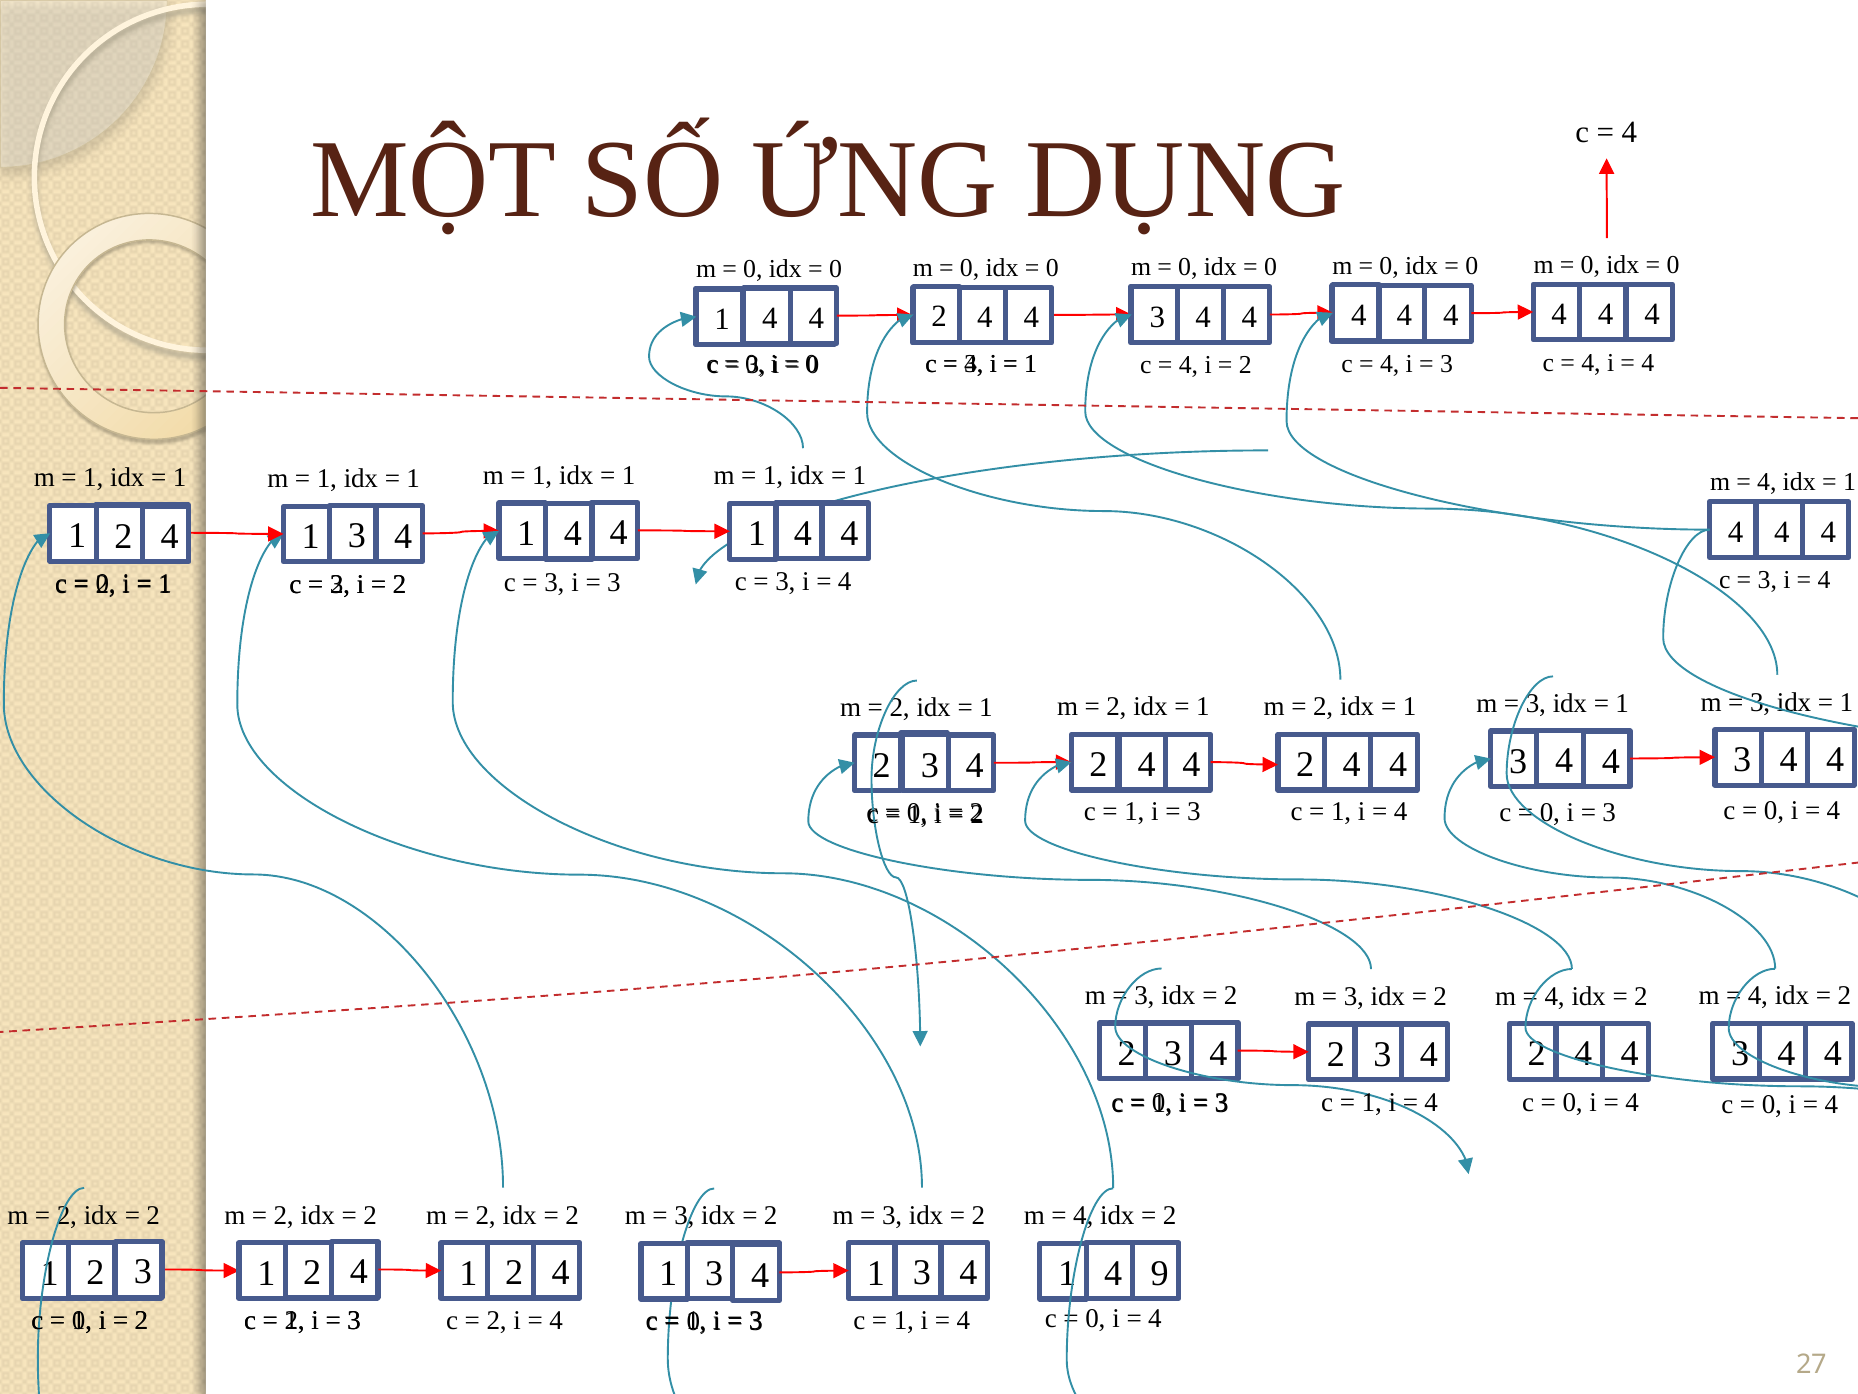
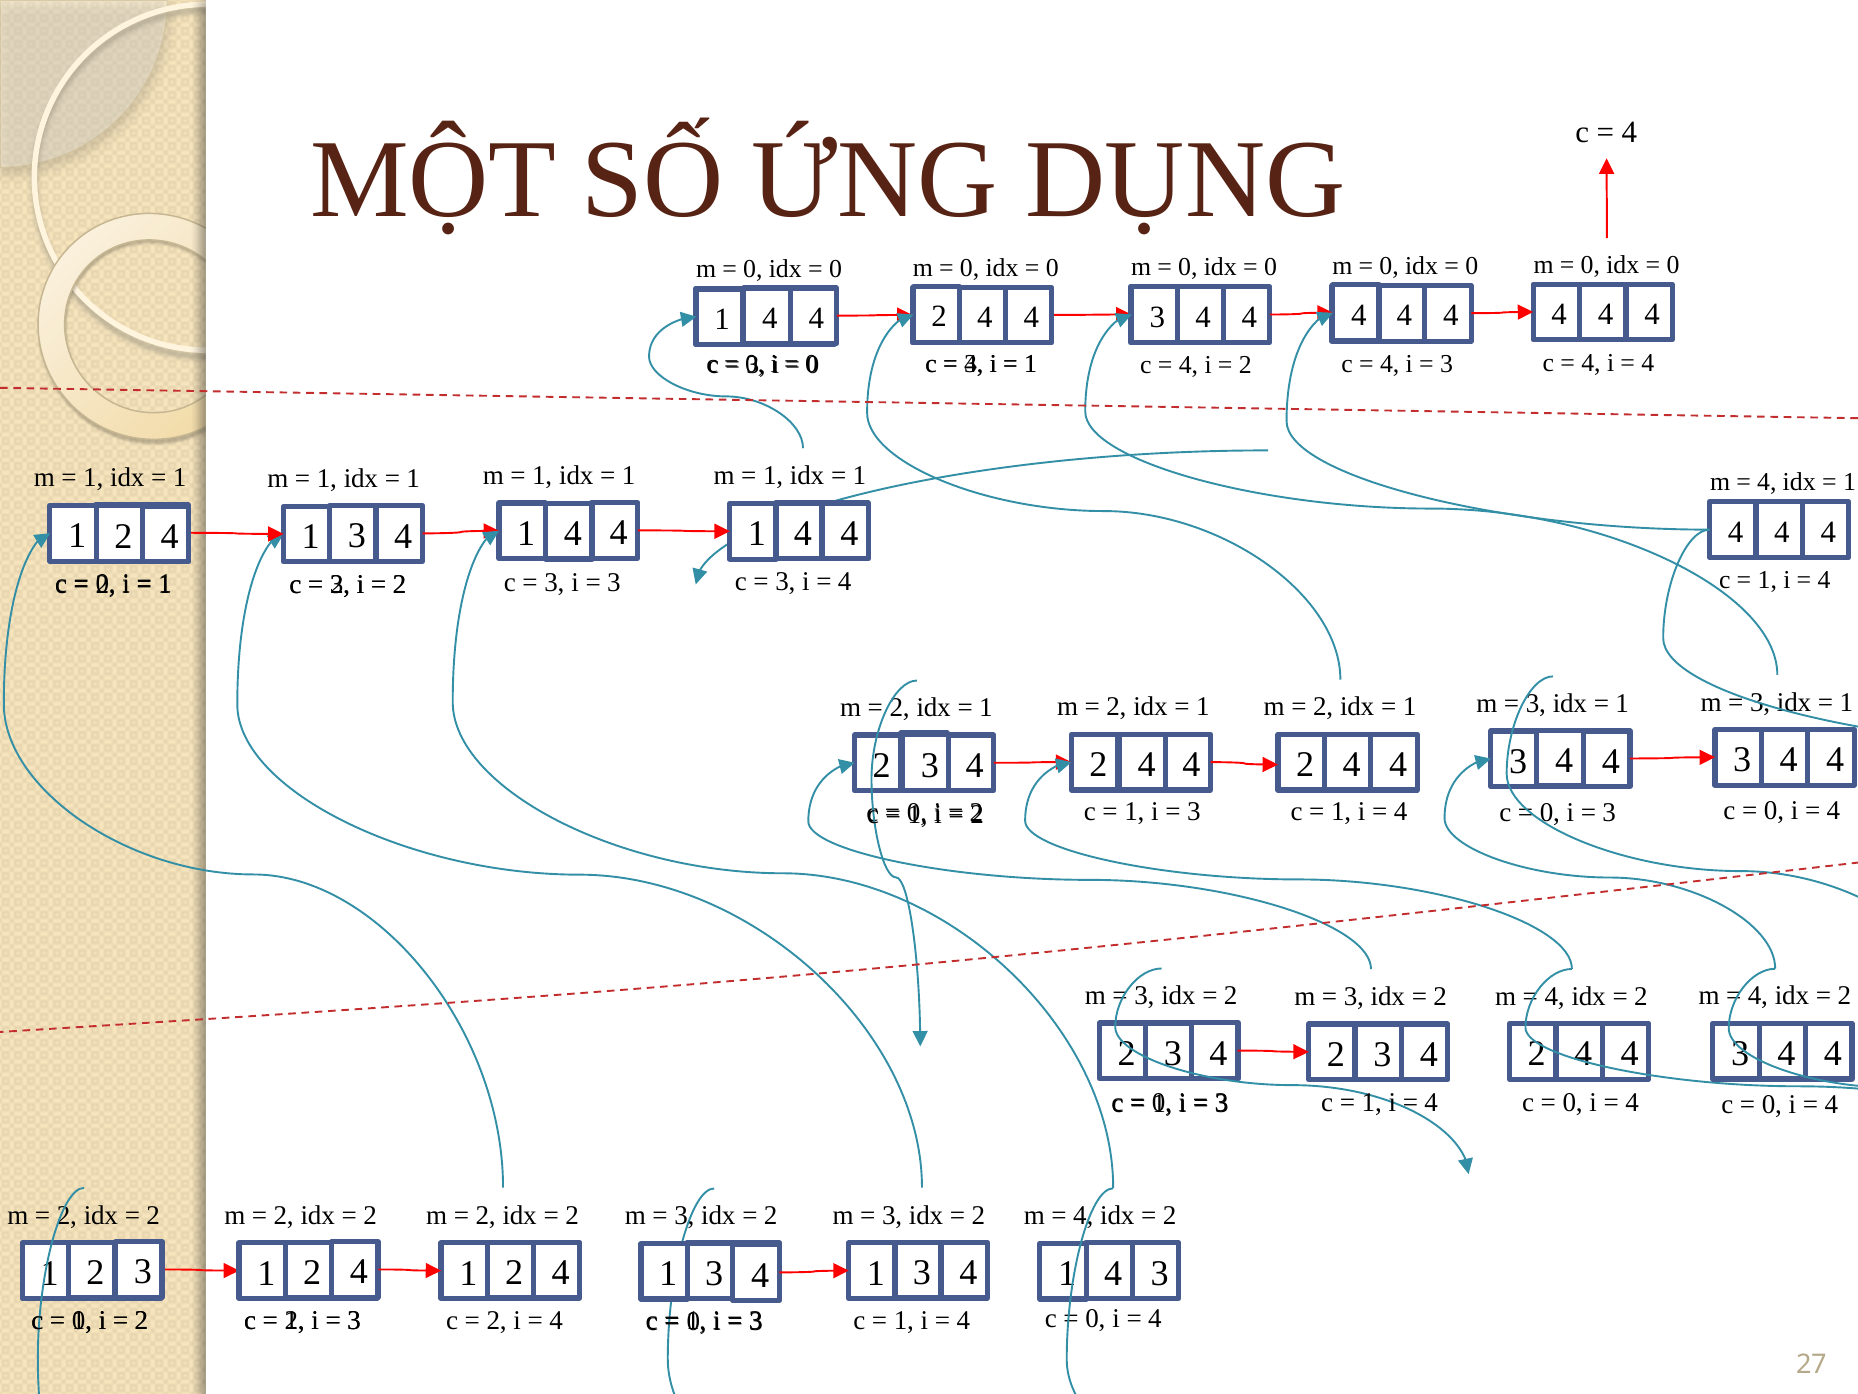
3: 3 -> 1 (1767, 580)
9: 9 -> 3 (1160, 1273)
